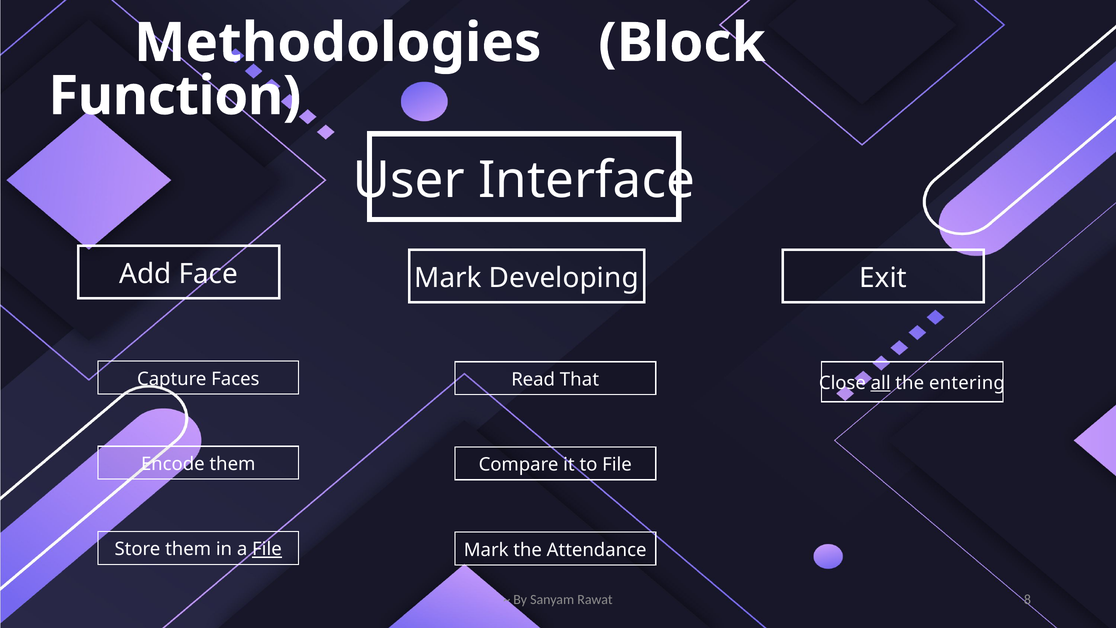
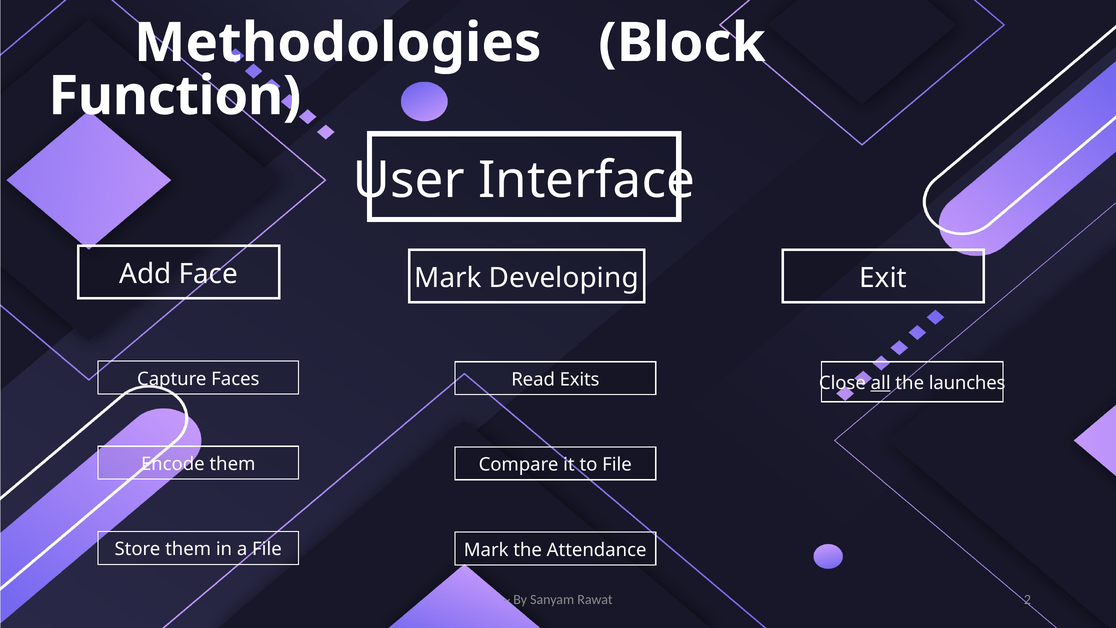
That: That -> Exits (580, 379)
entering: entering -> launches (967, 383)
File underline: present -> none (267, 549)
8: 8 -> 2 (1027, 599)
